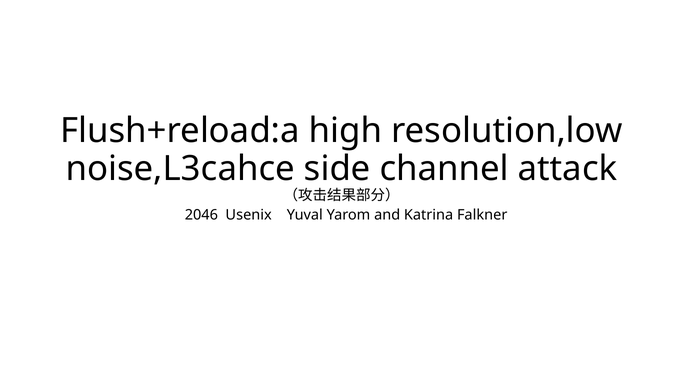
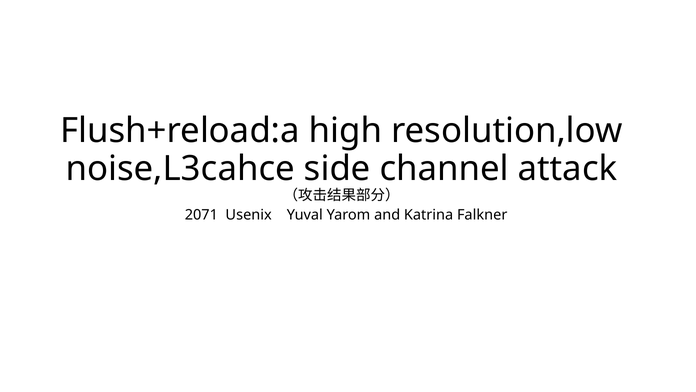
2046: 2046 -> 2071 (201, 215)
